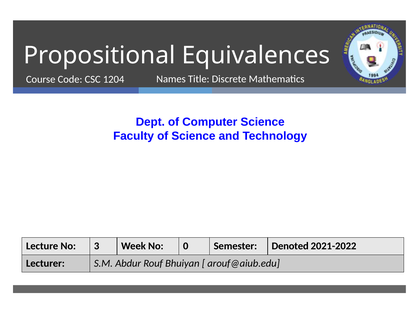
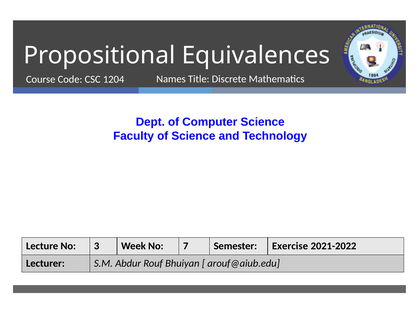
0: 0 -> 7 (186, 246)
Denoted: Denoted -> Exercise (290, 246)
